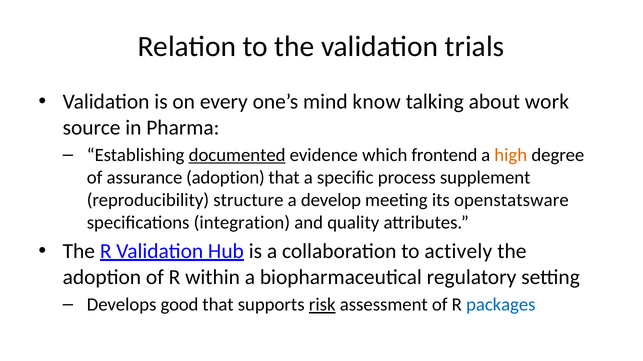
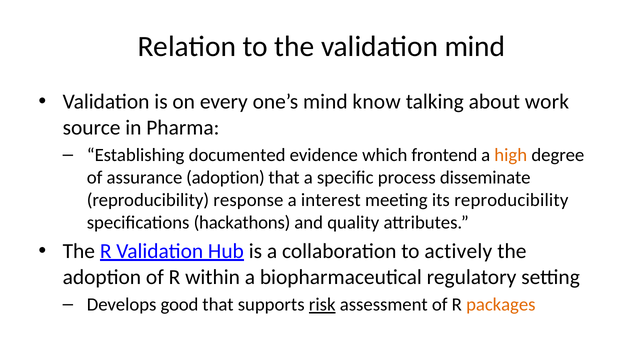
validation trials: trials -> mind (475, 47)
documented underline: present -> none (237, 155)
supplement: supplement -> disseminate (485, 178)
structure: structure -> response (248, 200)
develop: develop -> interest (331, 200)
its openstatsware: openstatsware -> reproducibility (511, 200)
integration: integration -> hackathons (242, 223)
packages colour: blue -> orange (501, 305)
